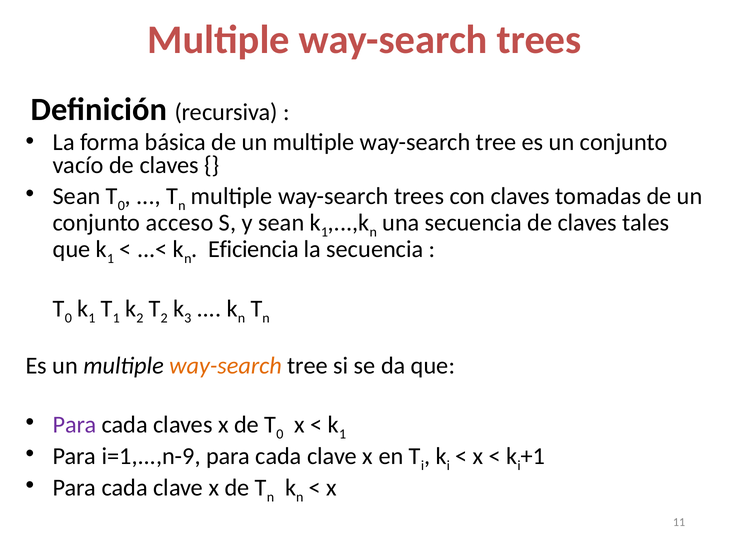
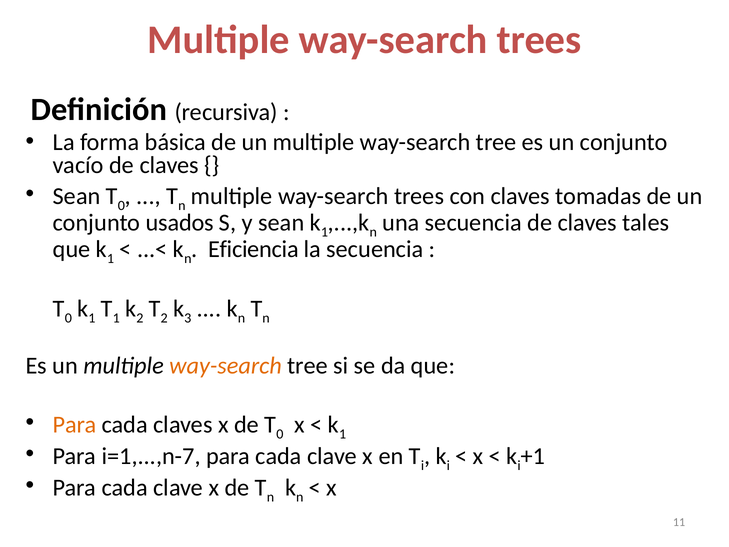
acceso: acceso -> usados (180, 223)
Para colour: purple -> orange (75, 425)
i=1,...,n-9: i=1,...,n-9 -> i=1,...,n-7 (151, 456)
